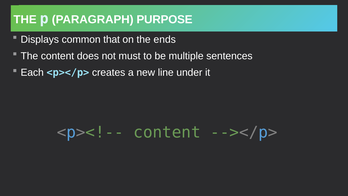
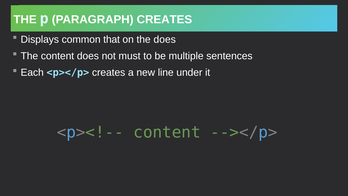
PARAGRAPH PURPOSE: PURPOSE -> CREATES (164, 20)
the ends: ends -> does (165, 39)
